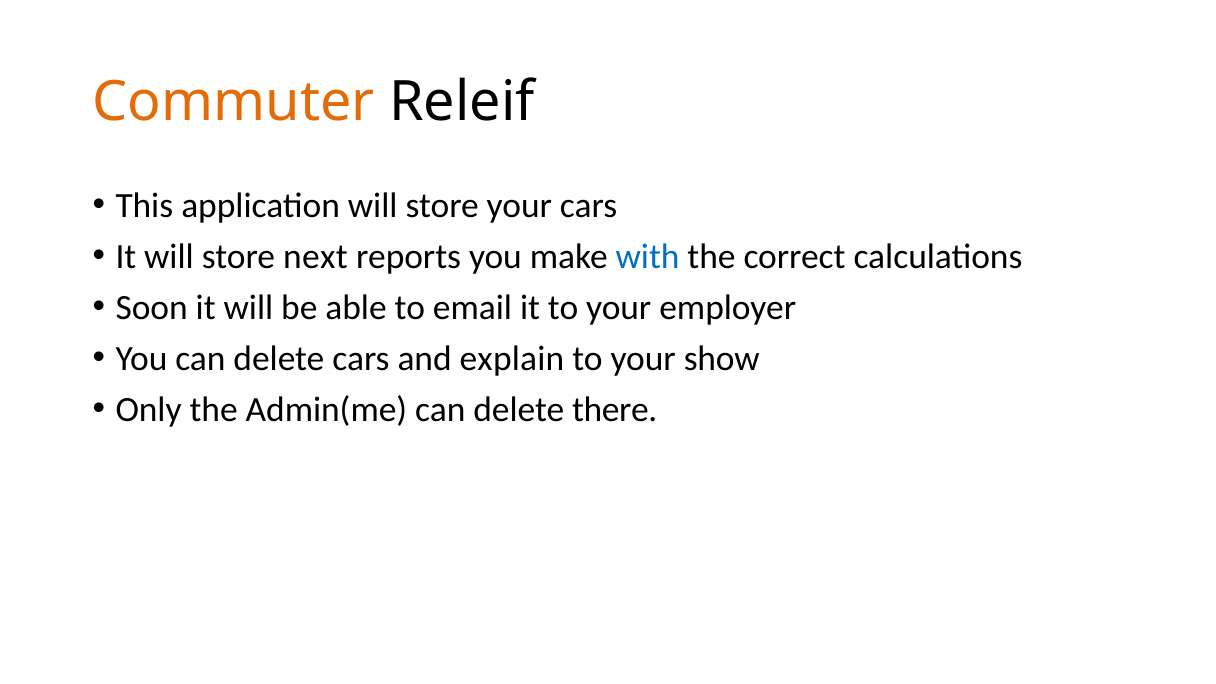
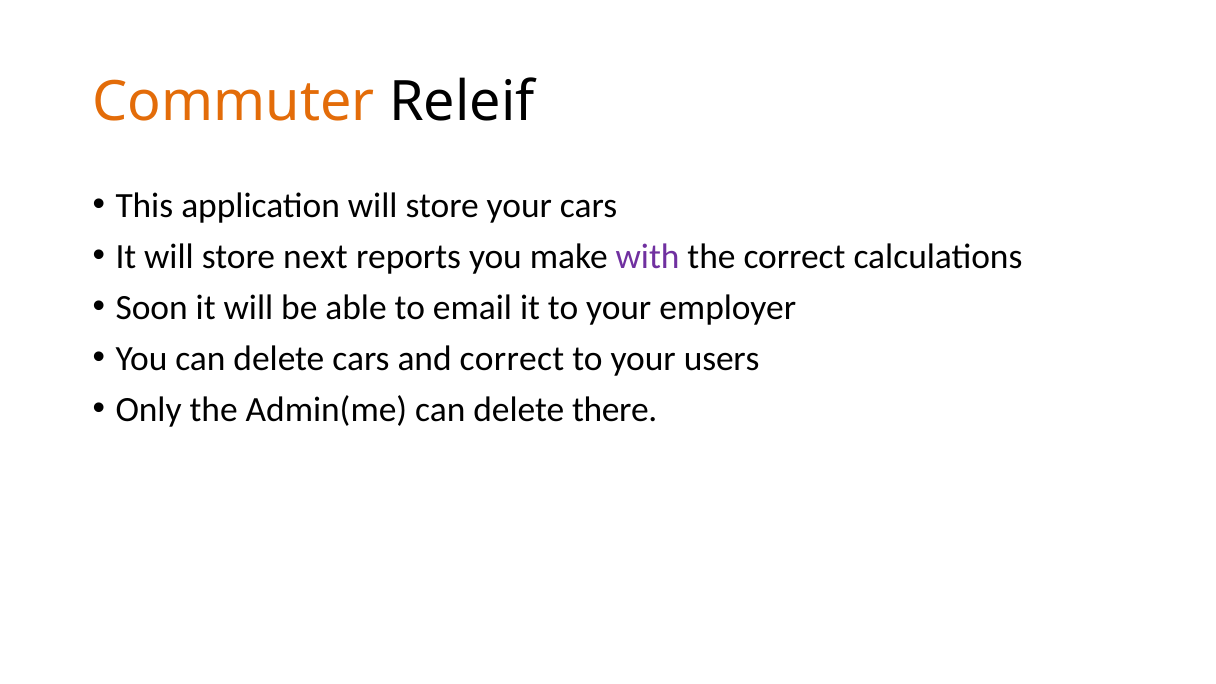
with colour: blue -> purple (648, 257)
and explain: explain -> correct (512, 359)
show: show -> users (722, 359)
